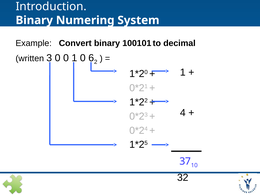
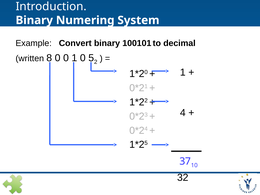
3: 3 -> 8 (49, 58)
6: 6 -> 5 (91, 58)
